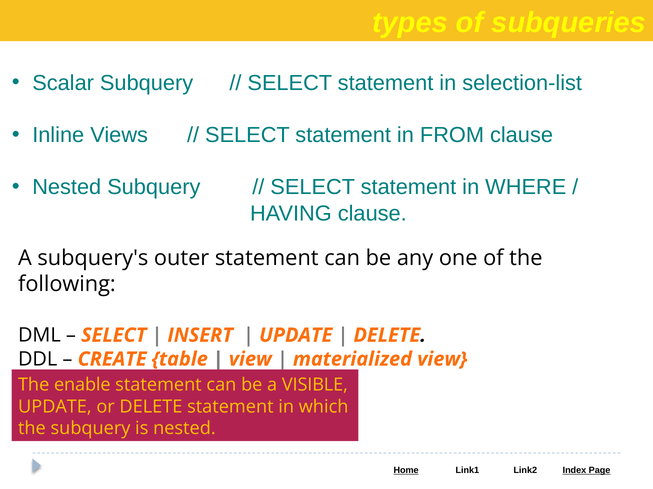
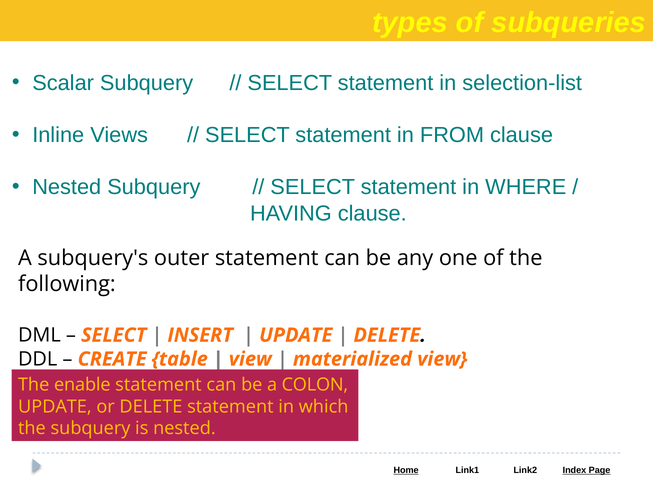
VISIBLE: VISIBLE -> COLON (315, 385)
